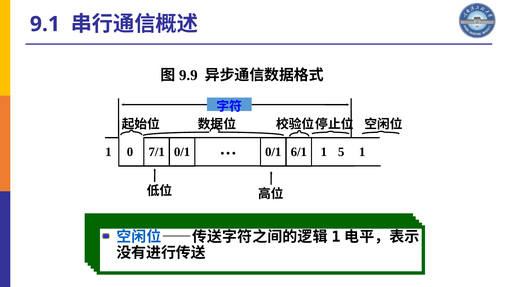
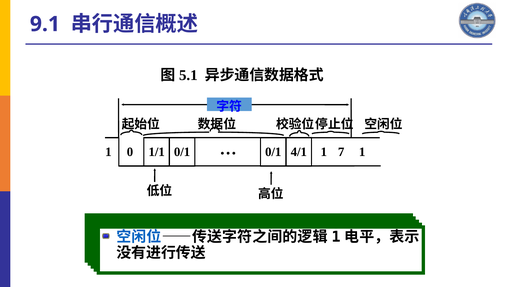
9.9: 9.9 -> 5.1 (188, 75)
7/1: 7/1 -> 1/1 (157, 152)
6/1: 6/1 -> 4/1 (299, 152)
5: 5 -> 7 (341, 152)
